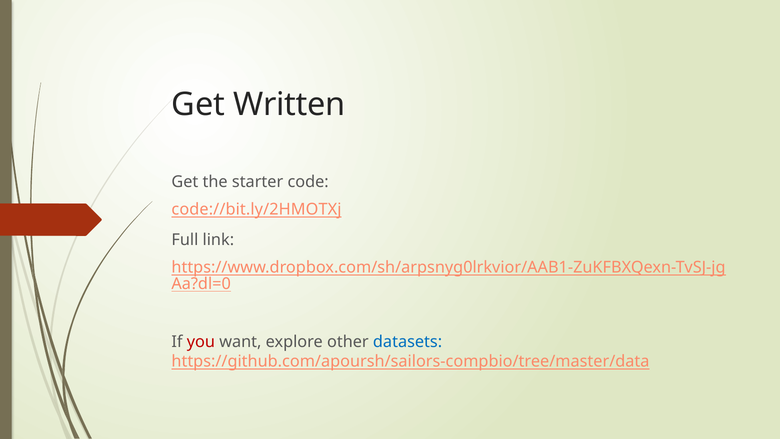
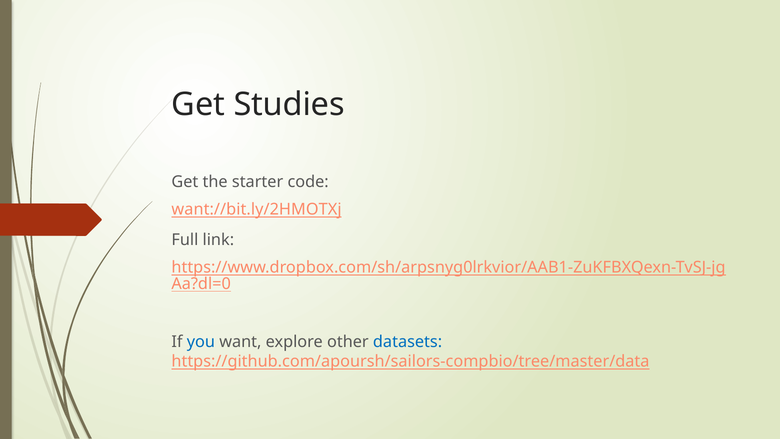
Written: Written -> Studies (289, 104)
code://bit.ly/2HMOTXj: code://bit.ly/2HMOTXj -> want://bit.ly/2HMOTXj (257, 209)
you colour: red -> blue (201, 342)
